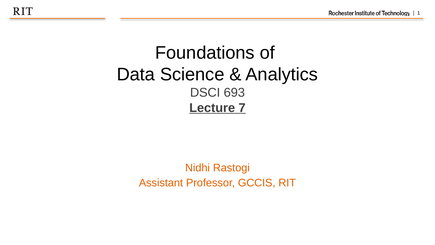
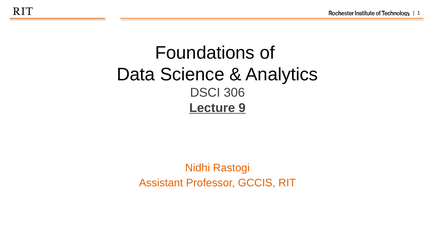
693: 693 -> 306 (234, 92)
7: 7 -> 9 (242, 108)
